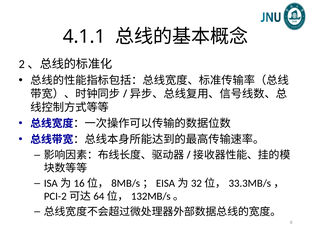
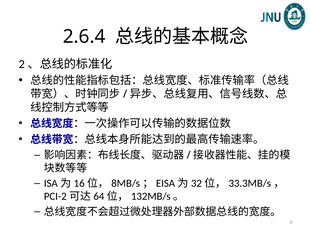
4.1.1: 4.1.1 -> 2.6.4 (84, 37)
